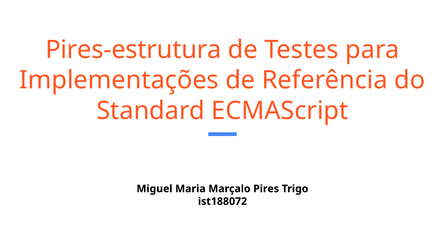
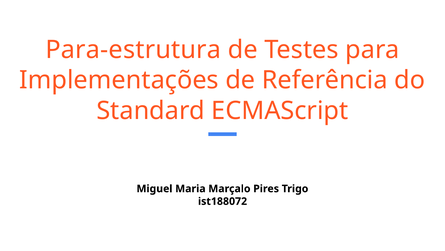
Pires-estrutura: Pires-estrutura -> Para-estrutura (133, 50)
